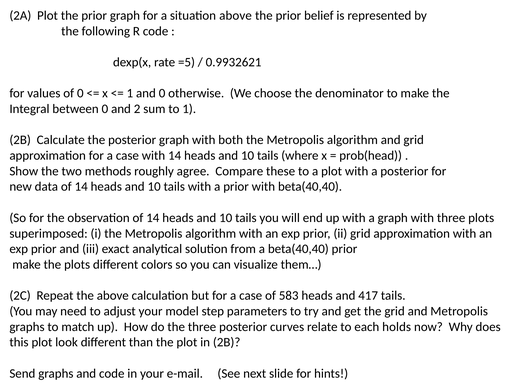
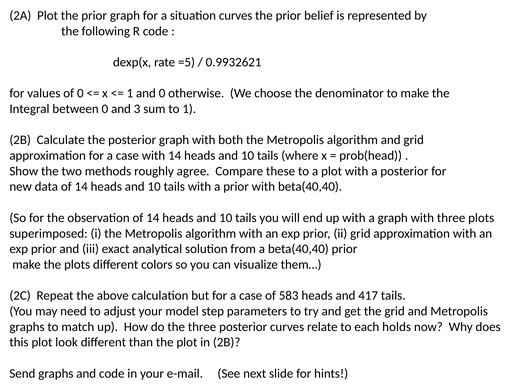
situation above: above -> curves (236, 16)
2: 2 -> 3 (137, 109)
